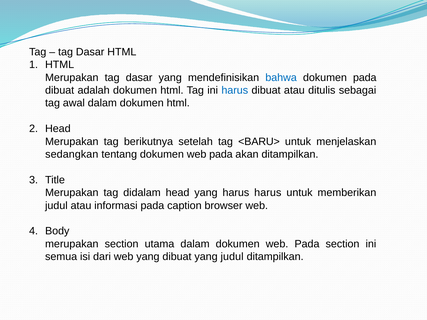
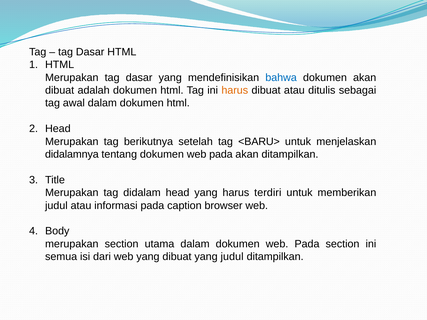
dokumen pada: pada -> akan (365, 78)
harus colour: blue -> orange (235, 90)
sedangkan: sedangkan -> didalamnya (72, 154)
harus harus: harus -> terdiri (268, 193)
